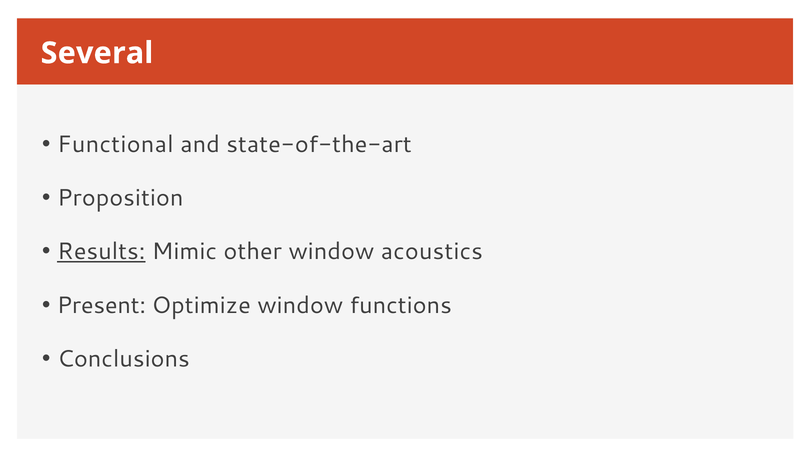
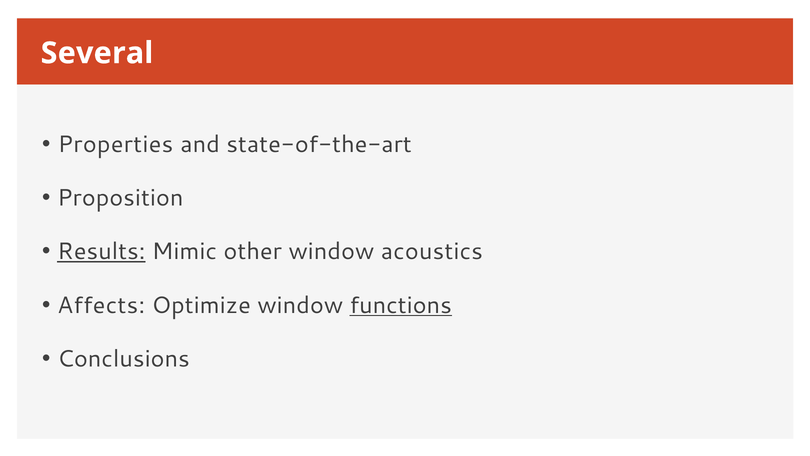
Functional: Functional -> Properties (115, 144)
Present: Present -> Affects (101, 305)
functions underline: none -> present (401, 305)
